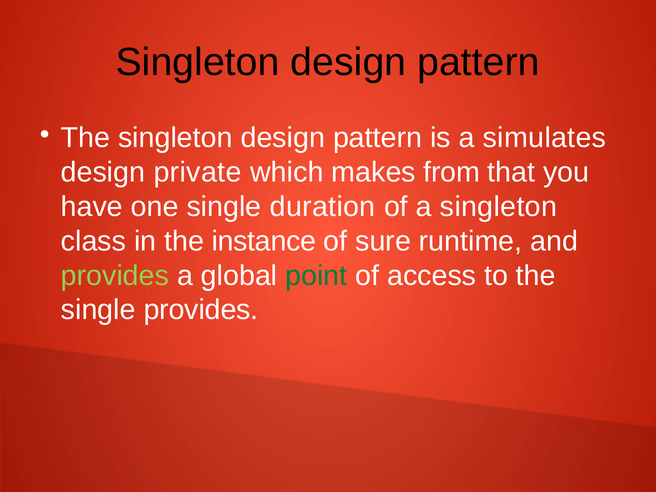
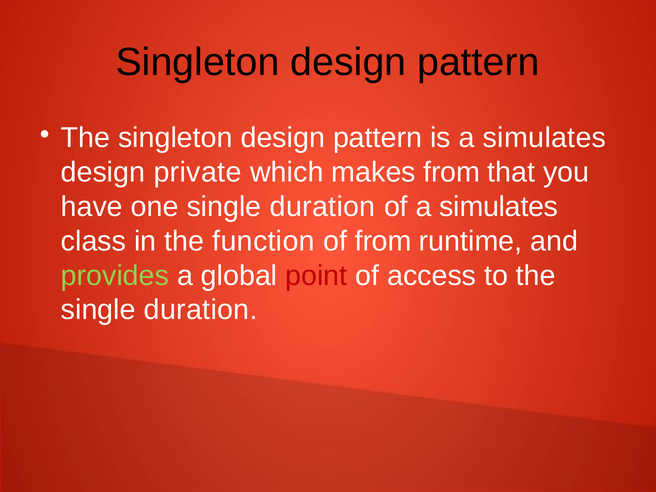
of a singleton: singleton -> simulates (499, 207)
instance: instance -> function (264, 241)
of sure: sure -> from (383, 241)
point colour: green -> red (316, 276)
provides: provides -> duration (201, 310)
